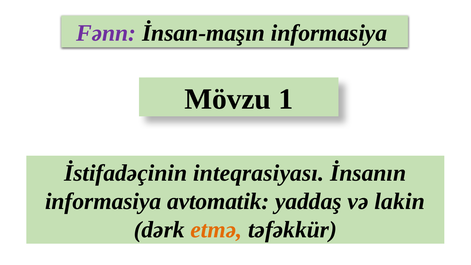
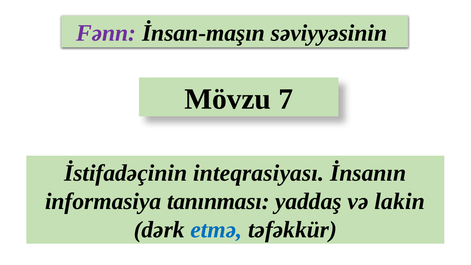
İnsan-maşın informasiya: informasiya -> səviyyəsinin (329, 33)
1: 1 -> 7 (286, 99)
avtomatik: avtomatik -> tanınması (218, 201)
etmə colour: orange -> blue (216, 230)
